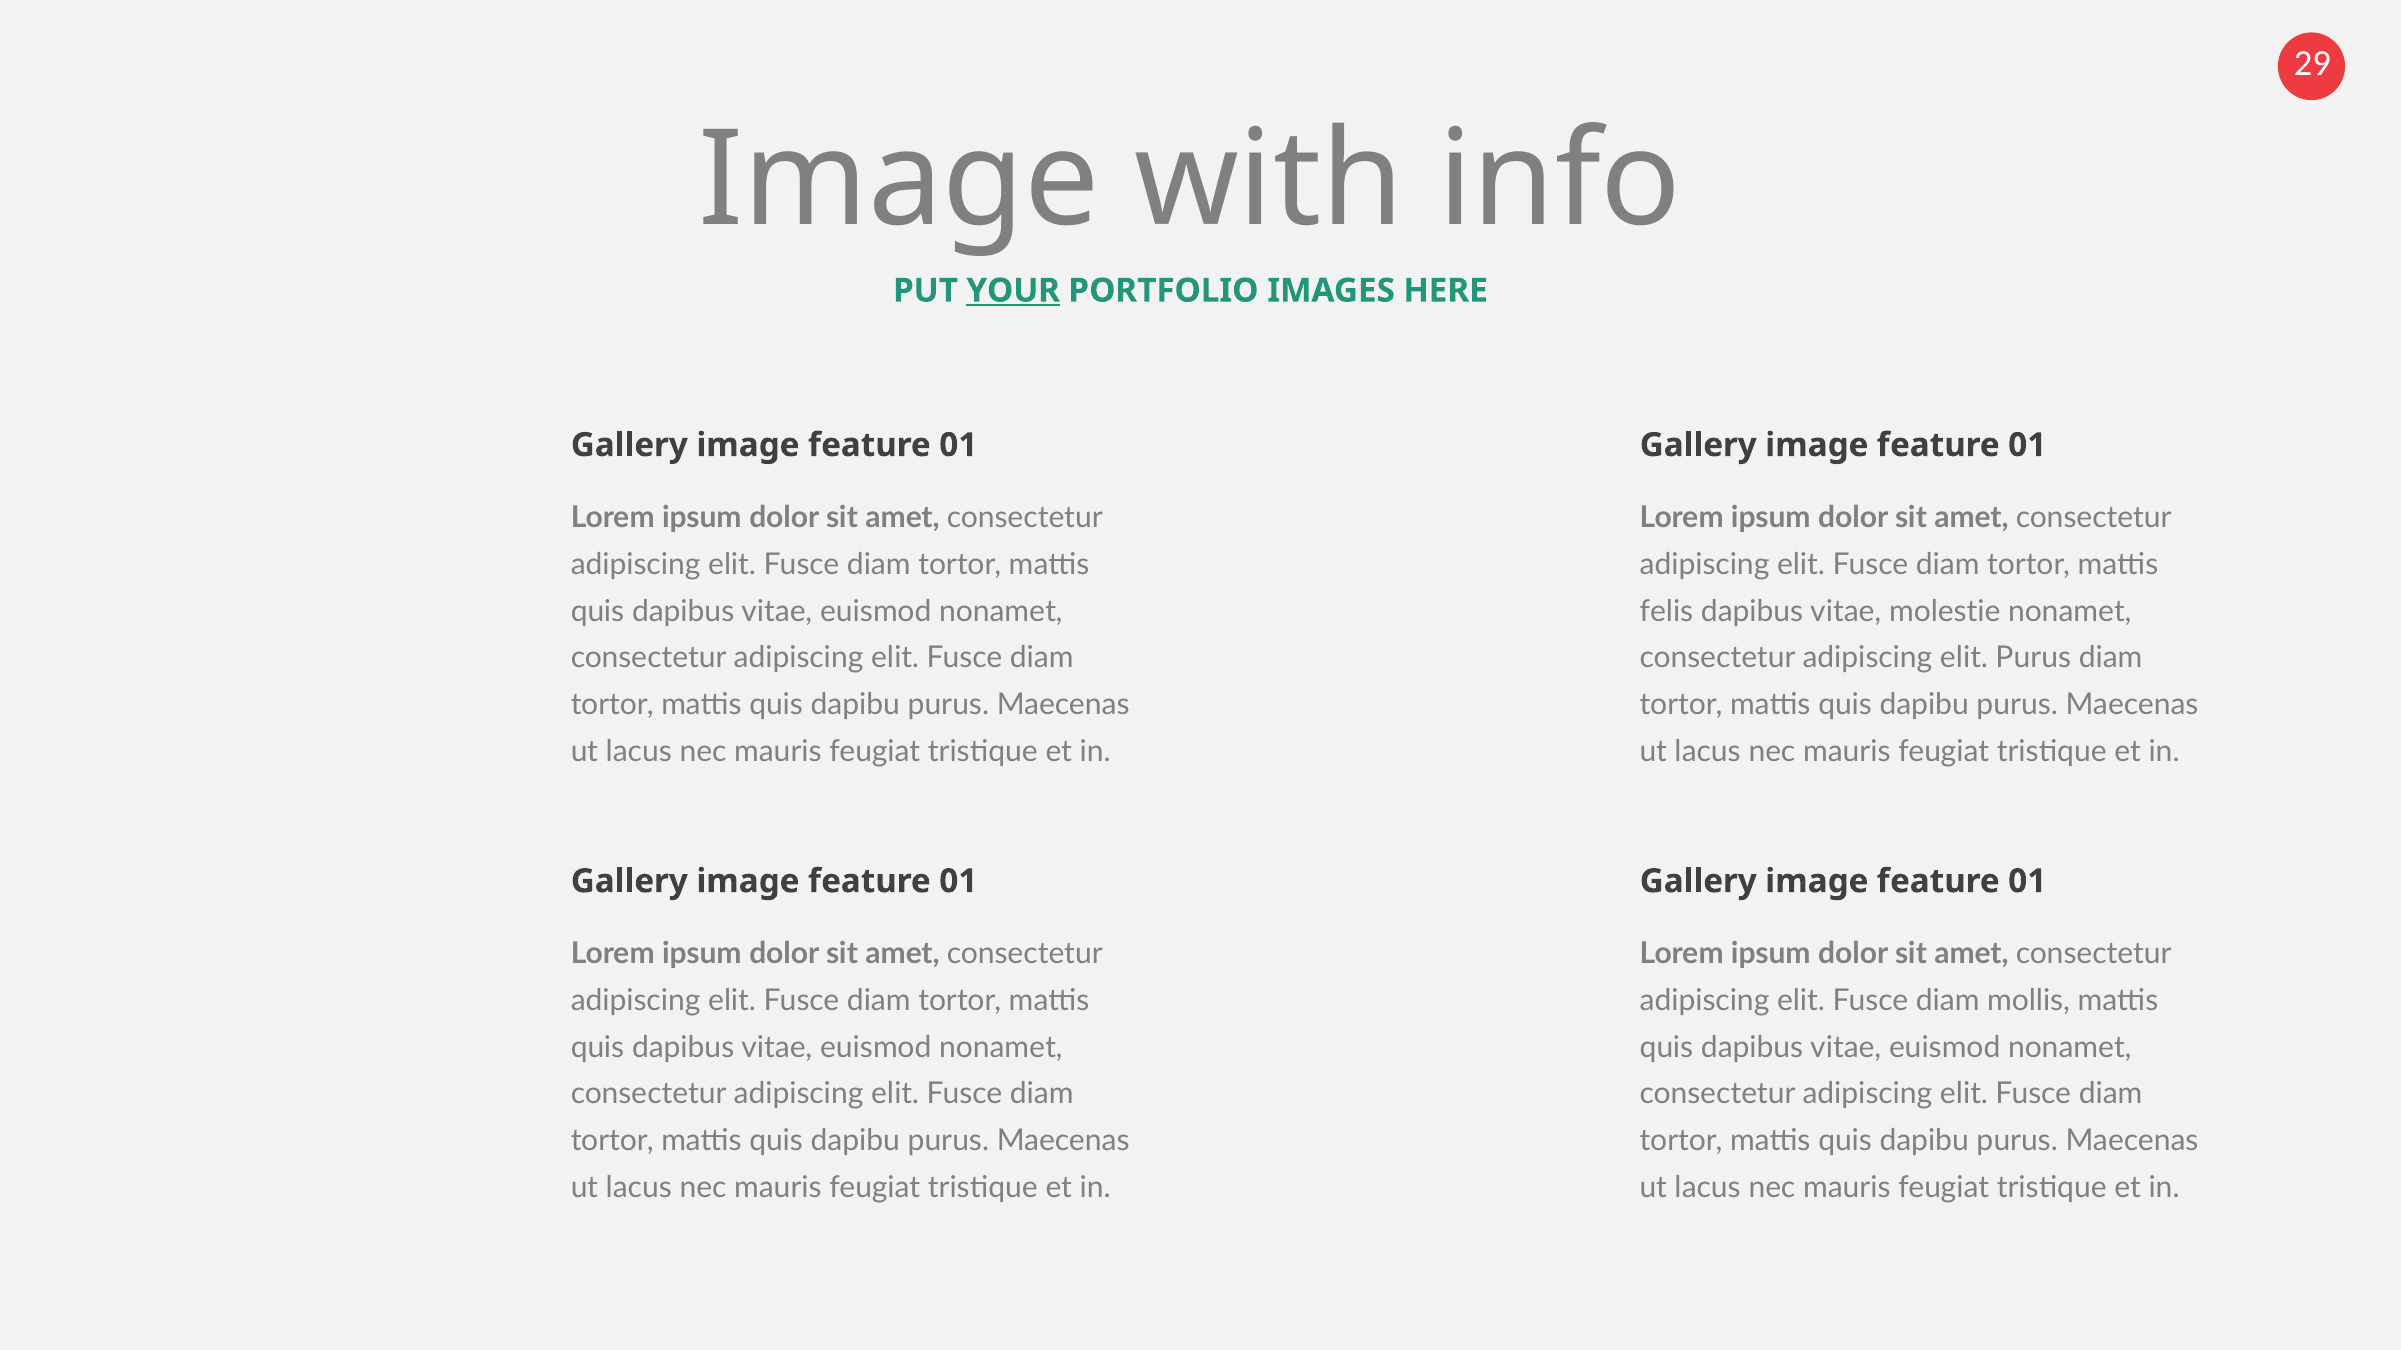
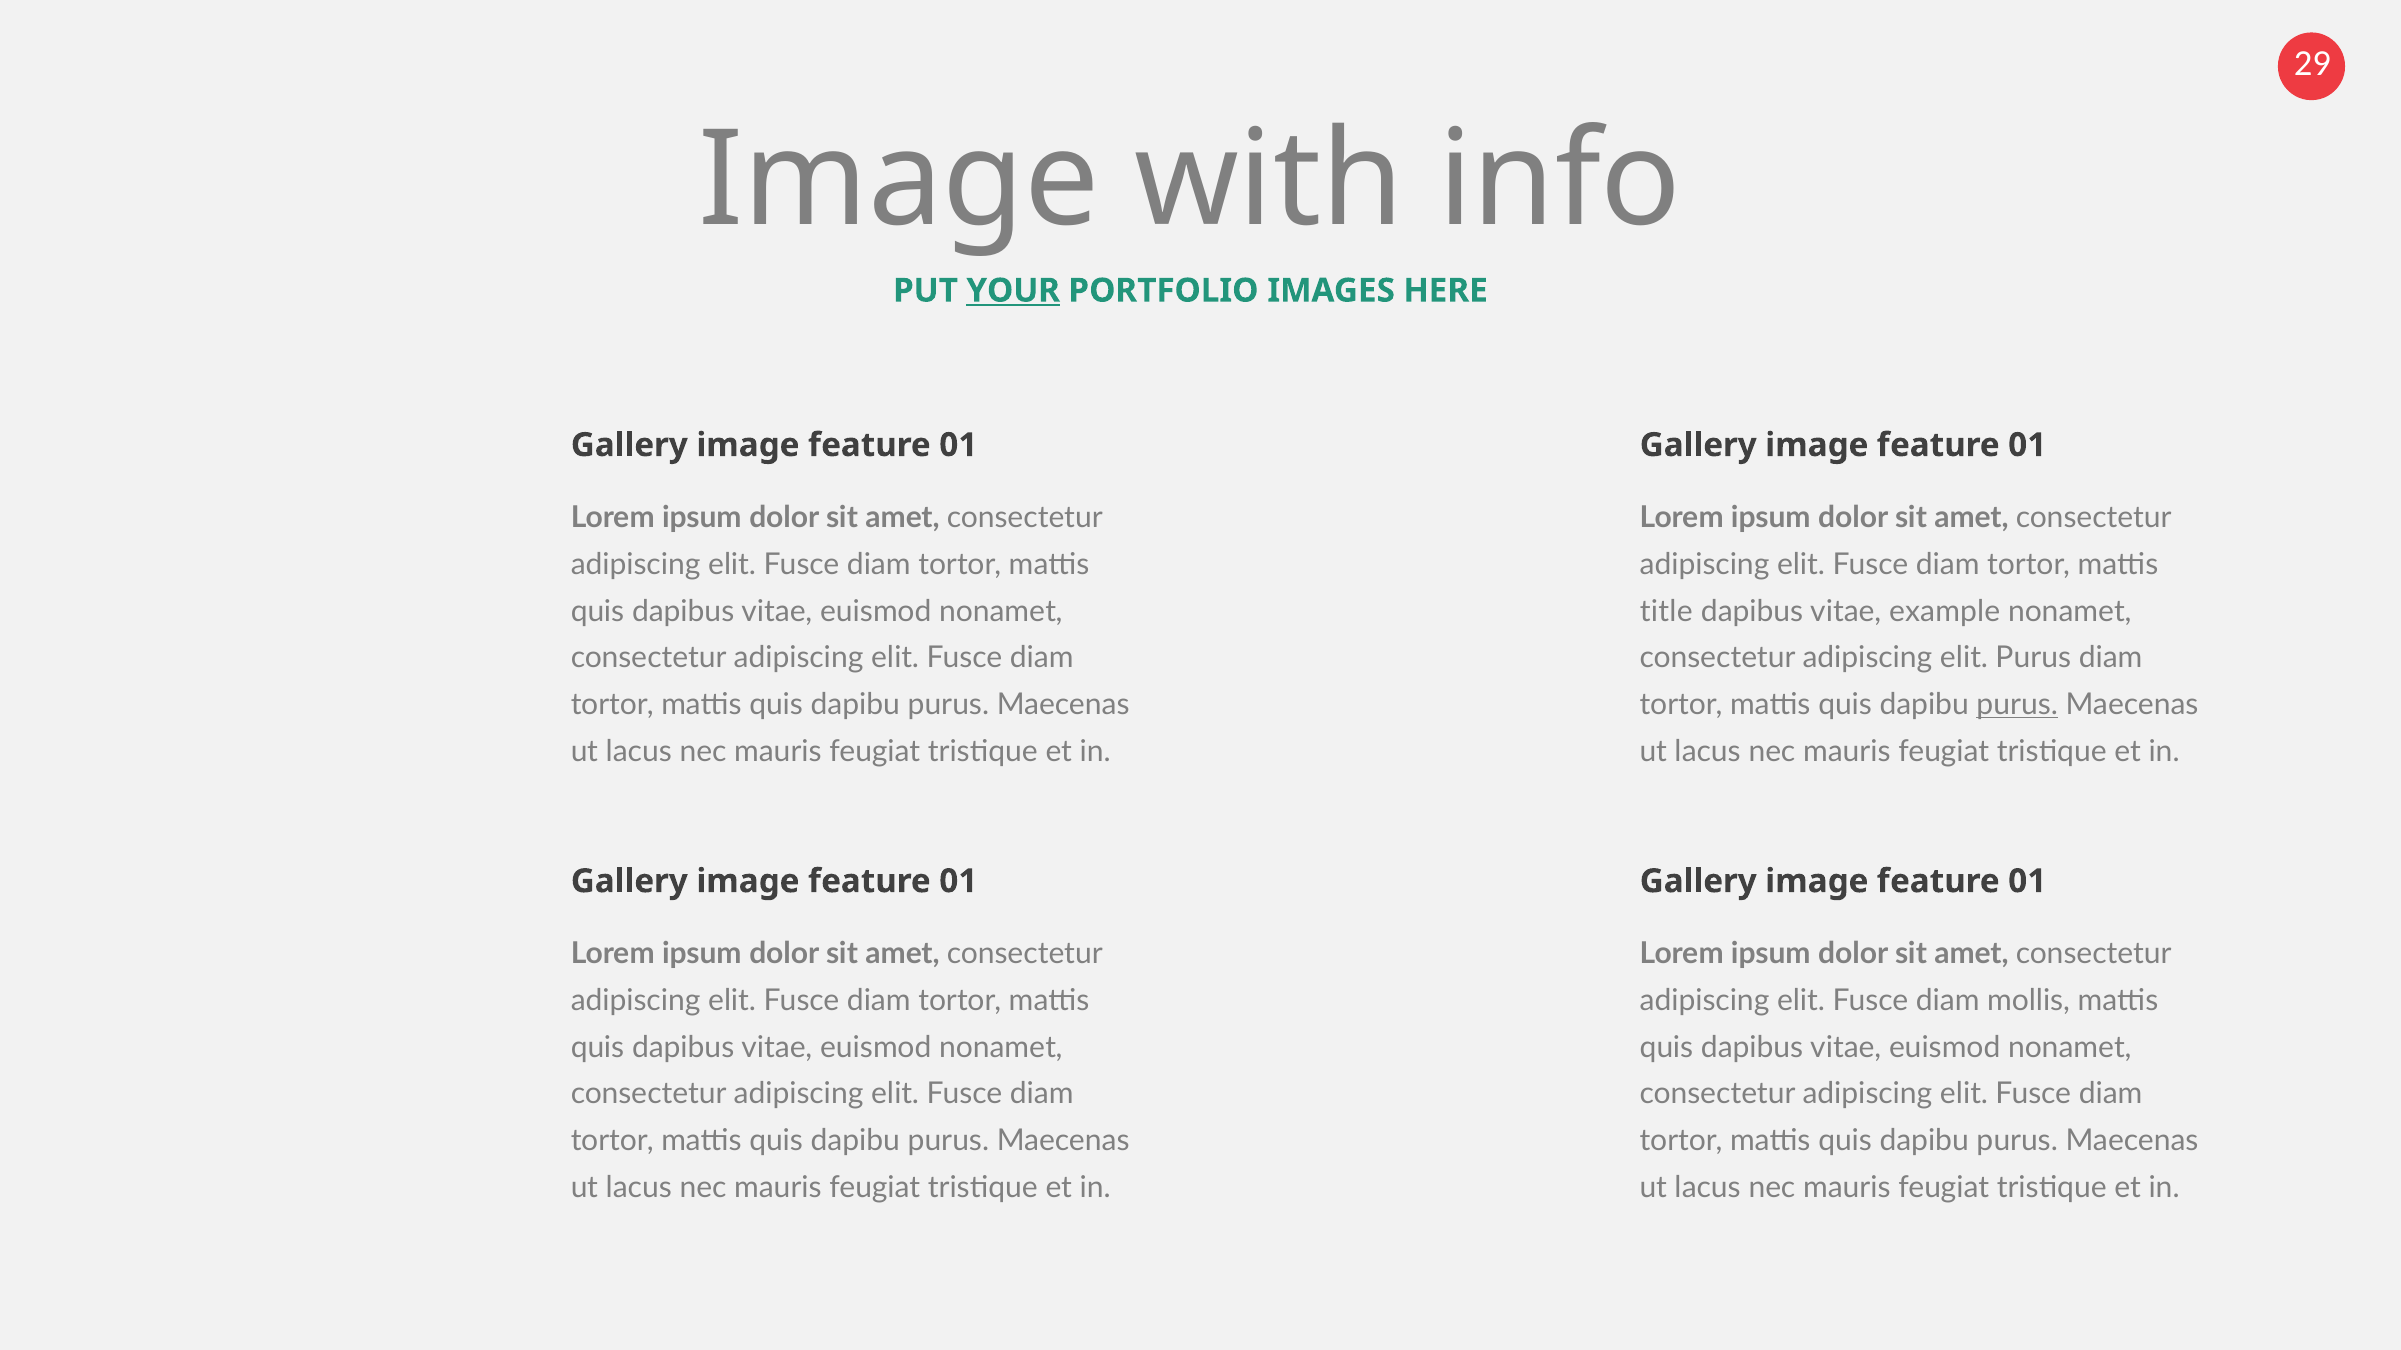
felis: felis -> title (1666, 612)
molestie: molestie -> example (1945, 612)
purus underline: none -> present (2017, 705)
